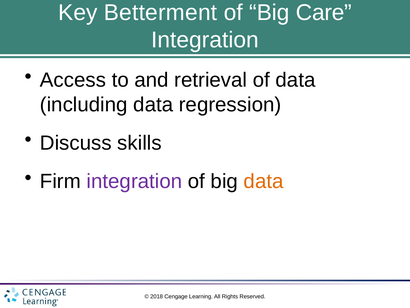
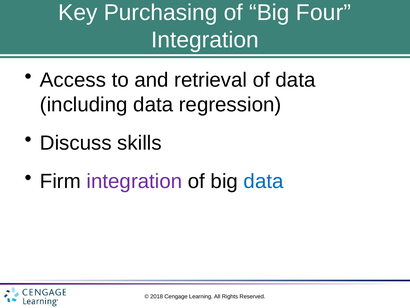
Betterment: Betterment -> Purchasing (161, 13)
Care: Care -> Four (324, 13)
data colour: orange -> blue (264, 181)
